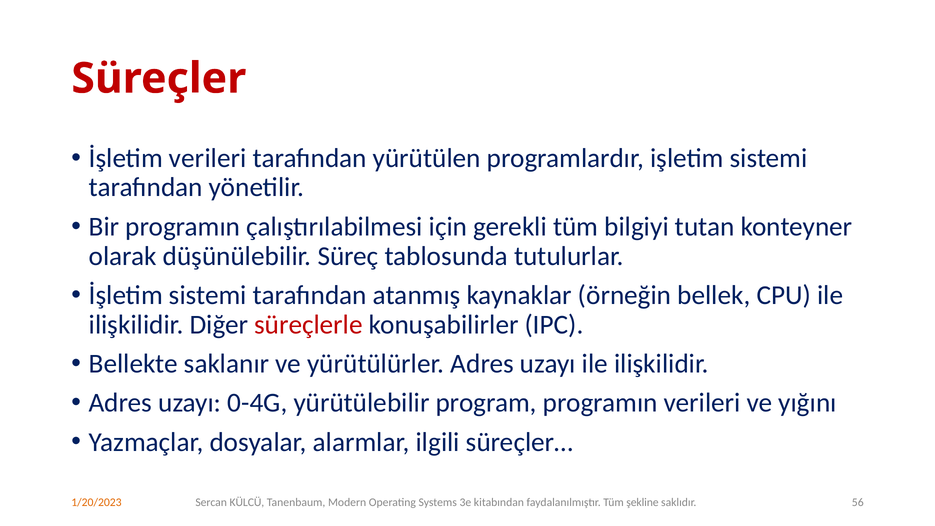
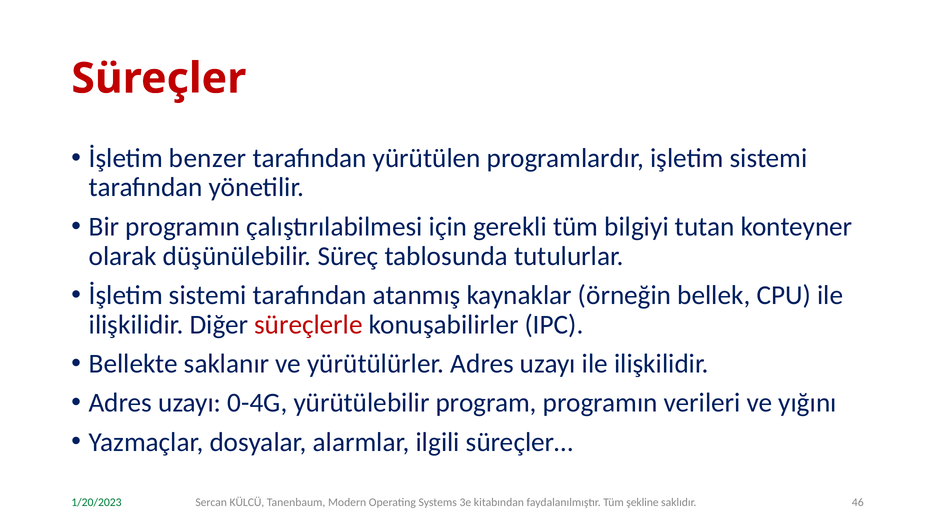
İşletim verileri: verileri -> benzer (208, 158)
56: 56 -> 46 (858, 502)
1/20/2023 colour: orange -> green (96, 502)
